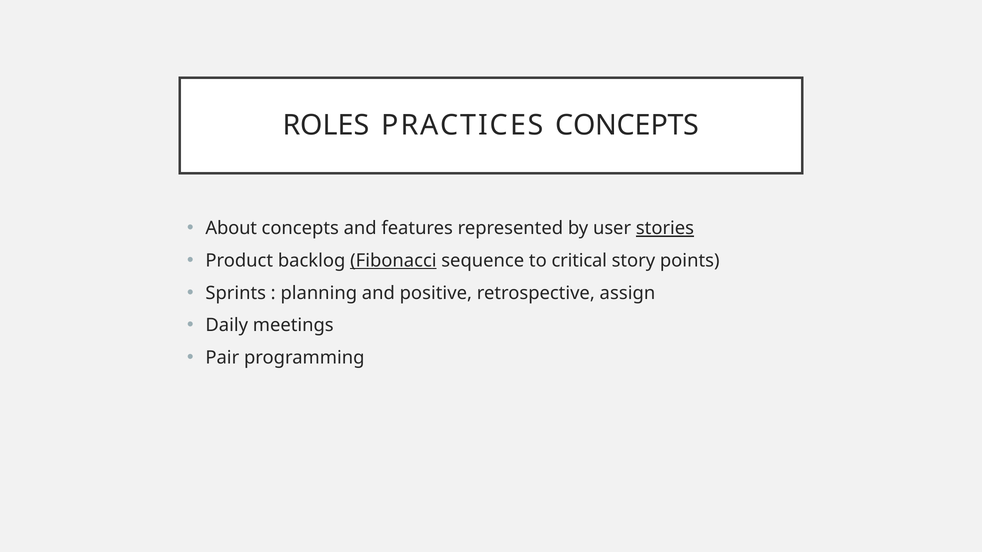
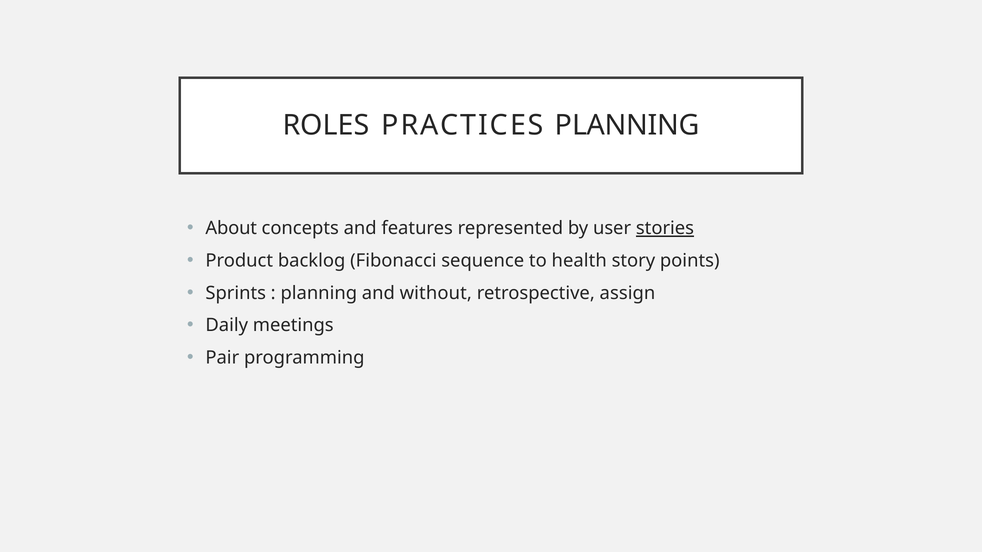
PRACTICES CONCEPTS: CONCEPTS -> PLANNING (627, 125)
Fibonacci underline: present -> none (393, 261)
critical: critical -> health (579, 261)
positive: positive -> without (436, 293)
